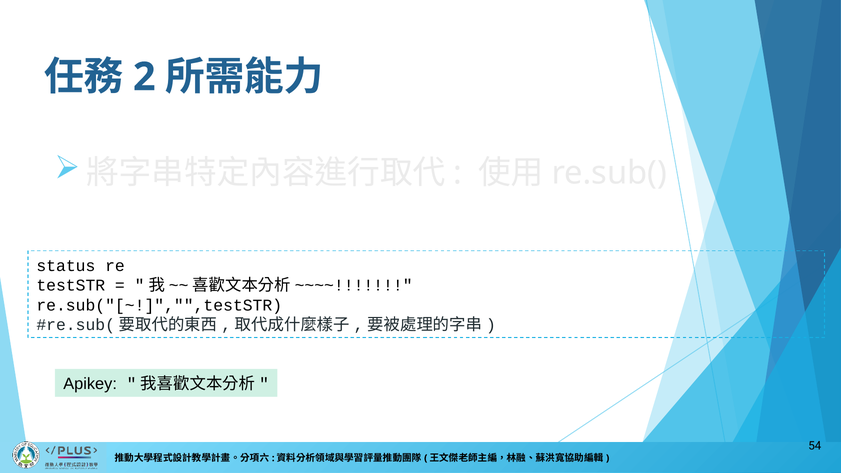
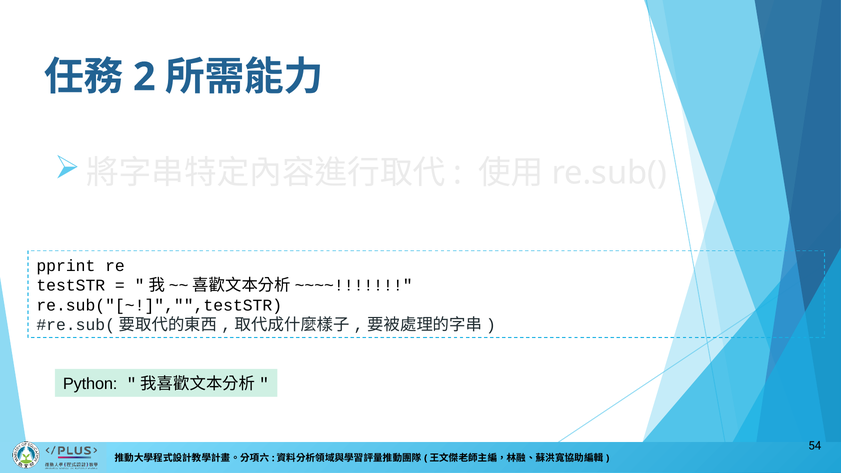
status: status -> pprint (66, 266)
Apikey: Apikey -> Python (90, 384)
